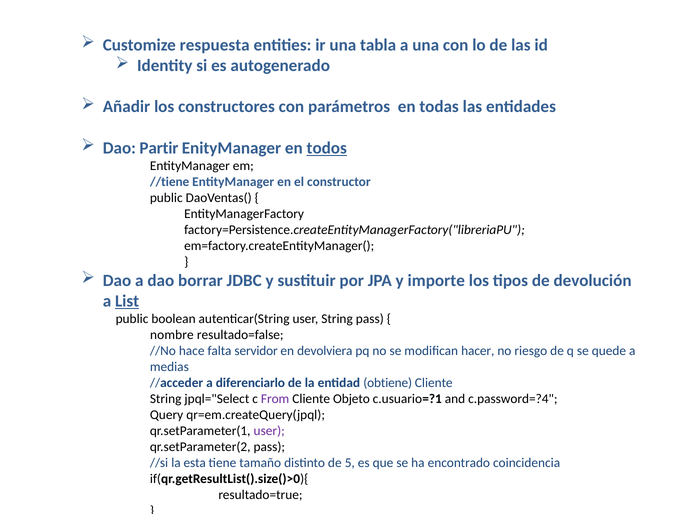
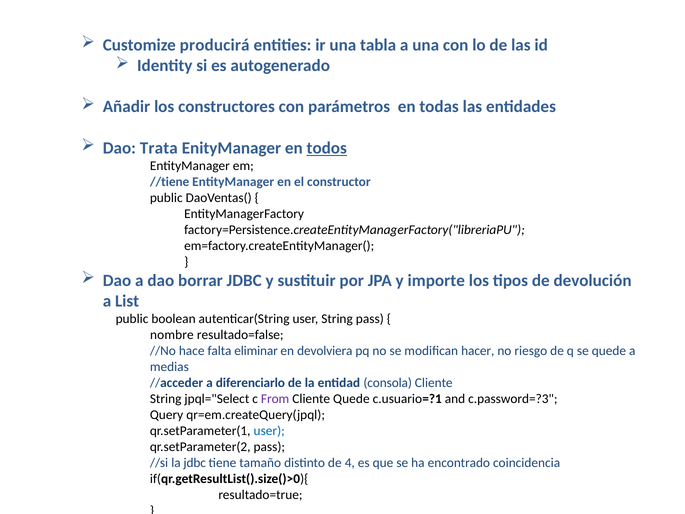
respuesta: respuesta -> producirá (215, 45)
Partir: Partir -> Trata (159, 148)
List underline: present -> none (127, 301)
servidor: servidor -> eliminar (256, 351)
obtiene: obtiene -> consola (388, 383)
Cliente Objeto: Objeto -> Quede (351, 399)
c.password=?4: c.password=?4 -> c.password=?3 (513, 399)
user colour: purple -> blue (269, 431)
la esta: esta -> jdbc (195, 463)
5: 5 -> 4 (350, 463)
